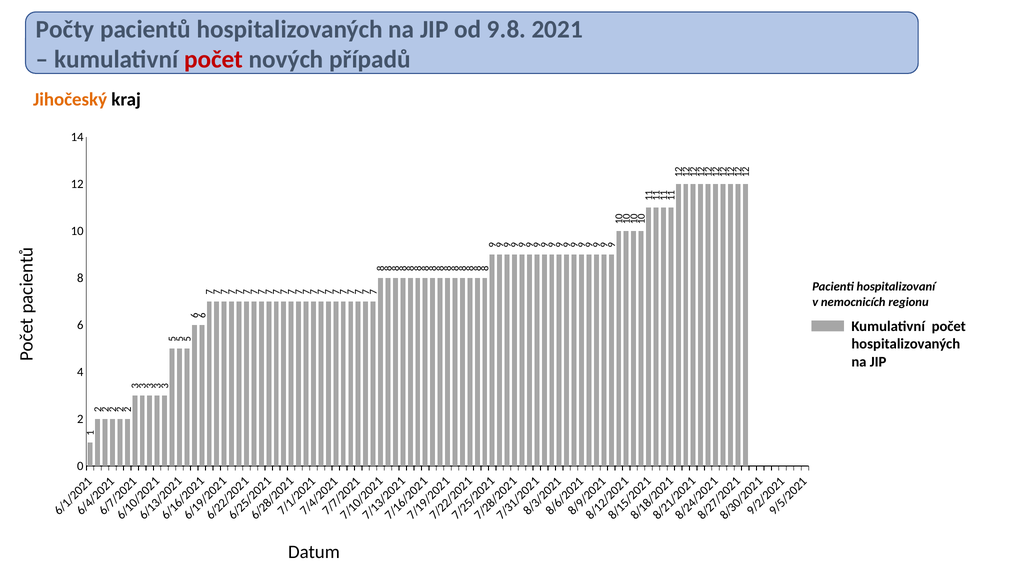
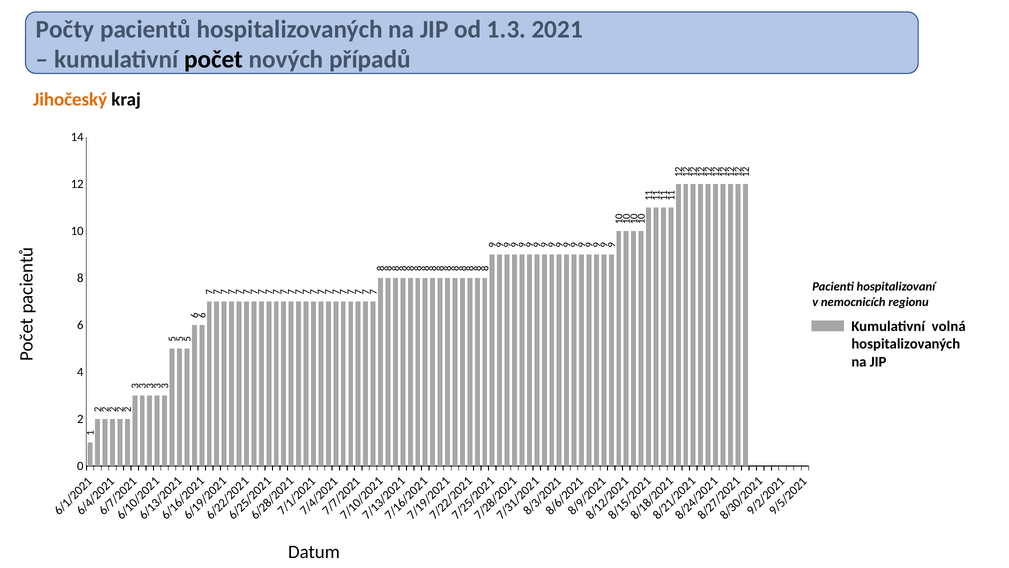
9.8: 9.8 -> 1.3 (507, 29)
počet colour: red -> black (214, 60)
počet: počet -> volná (949, 326)
